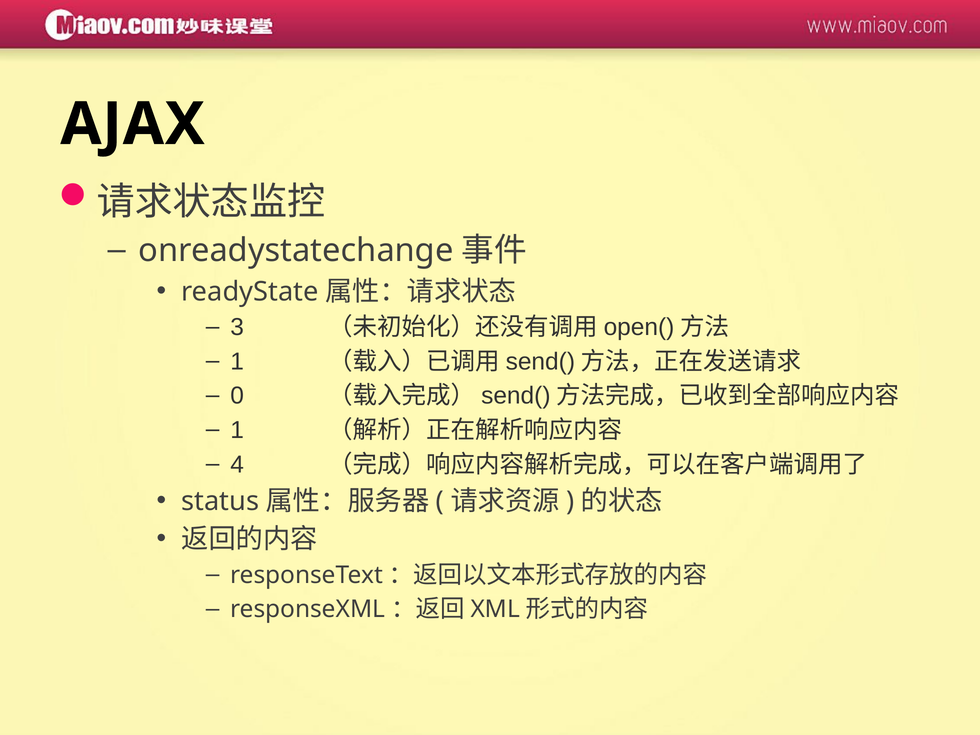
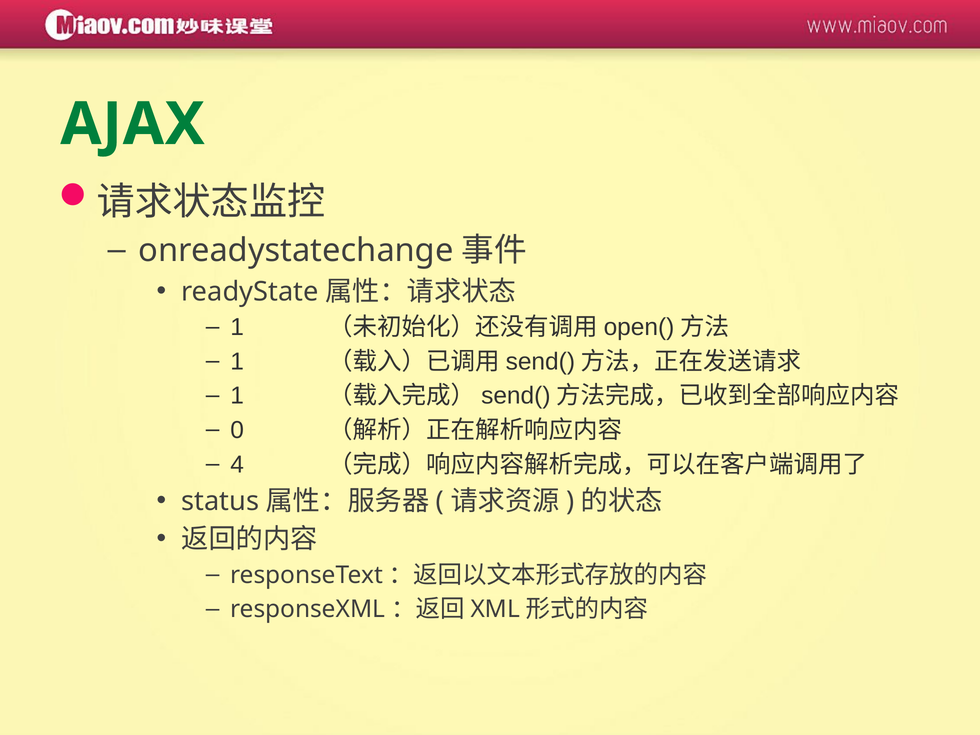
AJAX colour: black -> green (133, 124)
3: 3 -> 1 (237, 327)
0: 0 -> 1 (237, 396)
1: 1 -> 0 (237, 430)
